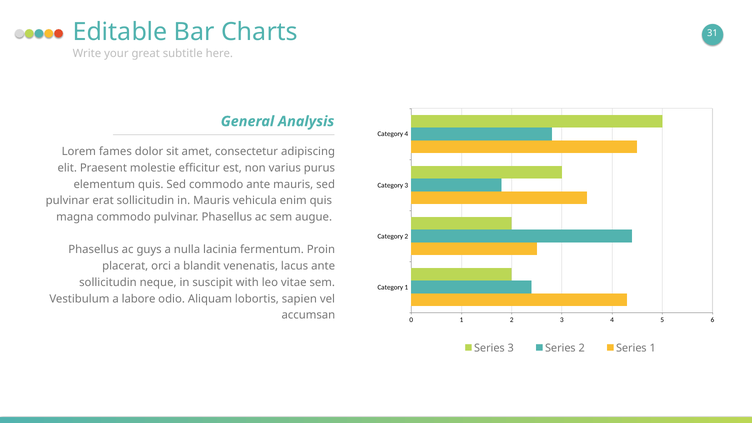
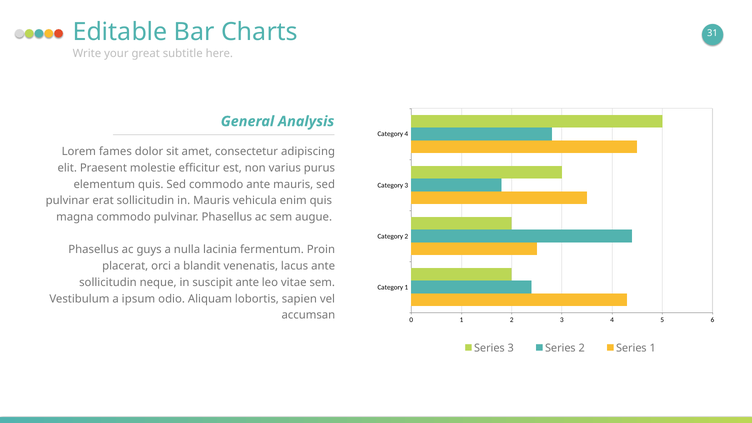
suscipit with: with -> ante (247, 282)
labore: labore -> ipsum (138, 299)
